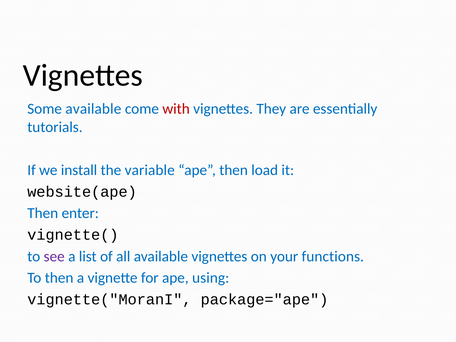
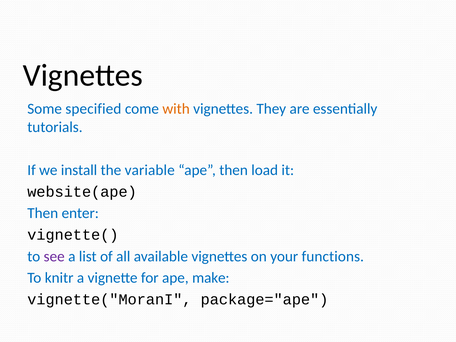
Some available: available -> specified (93, 109)
with colour: red -> orange (176, 109)
To then: then -> knitr (59, 278)
using: using -> make (211, 278)
